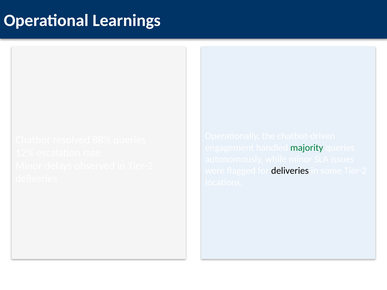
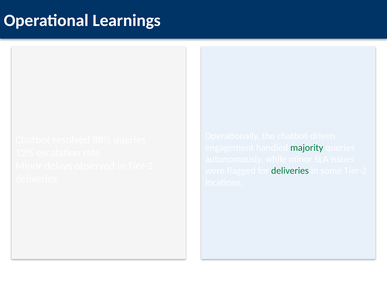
deliveries colour: black -> green (290, 171)
